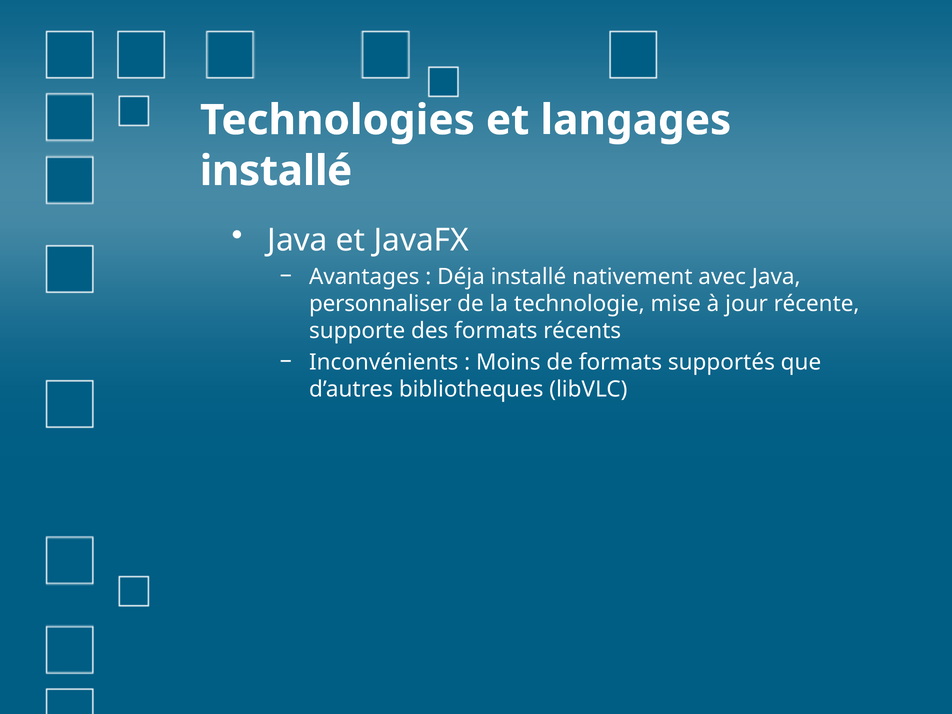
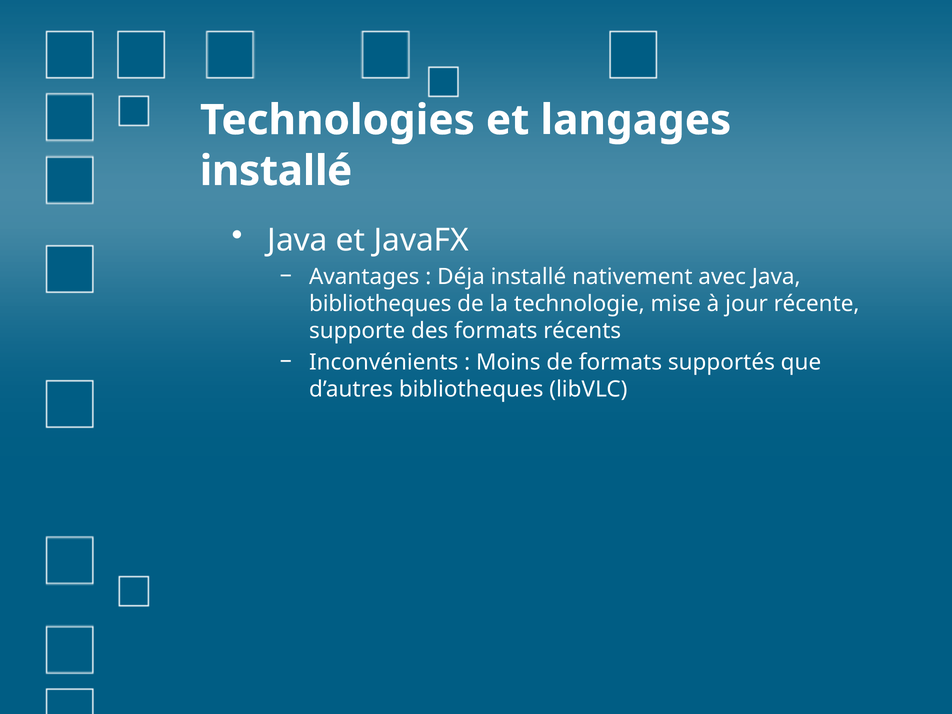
personnaliser: personnaliser -> bibliotheques (380, 304)
